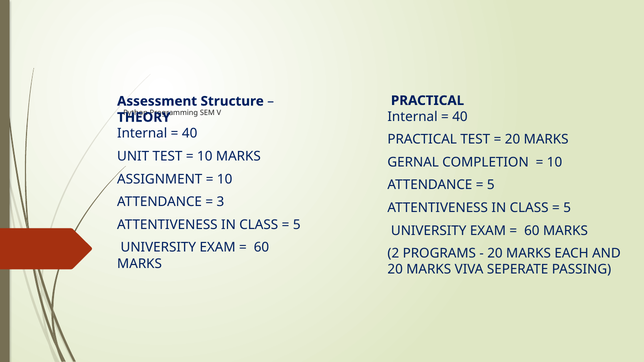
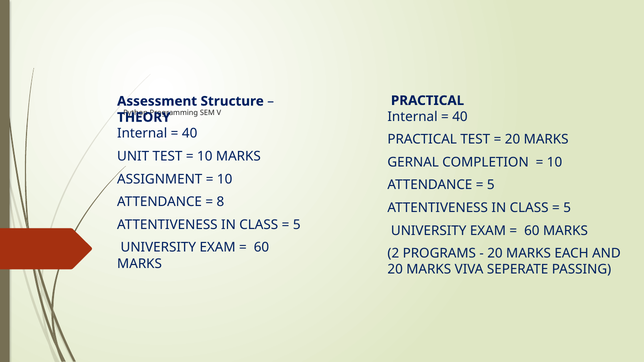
3: 3 -> 8 (220, 202)
